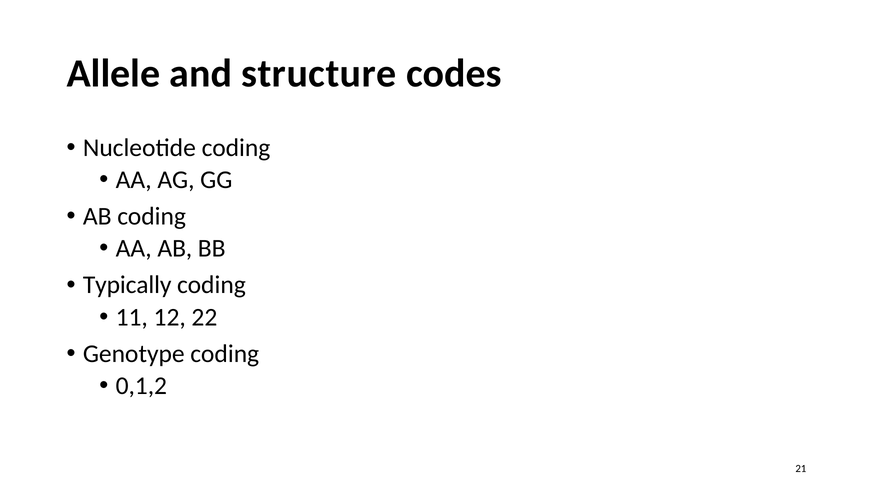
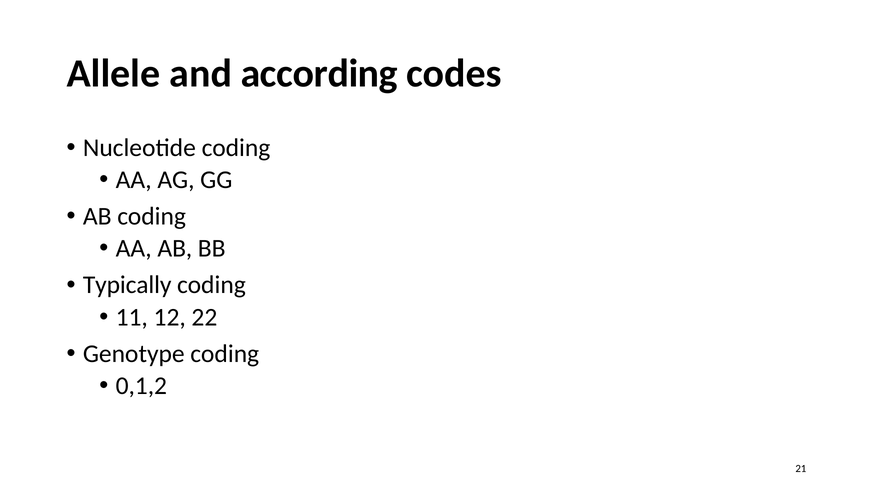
structure: structure -> according (319, 73)
